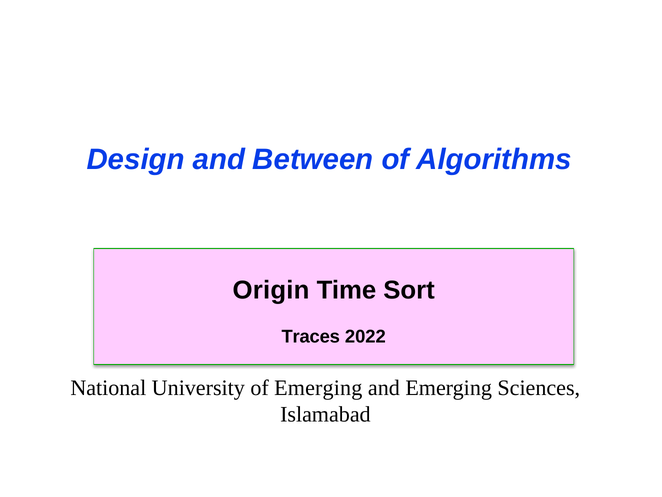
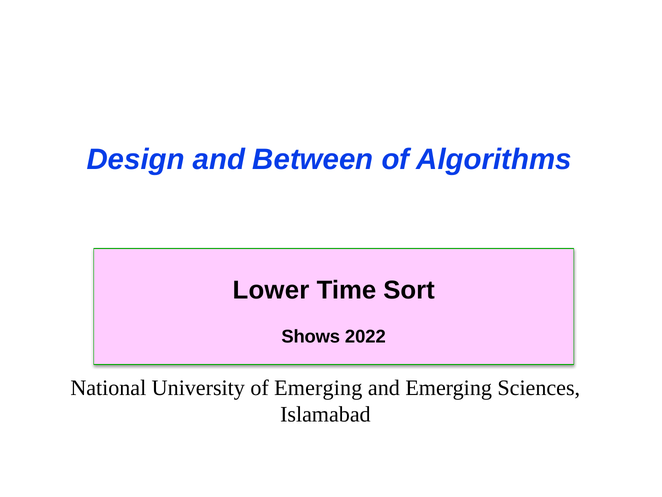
Origin: Origin -> Lower (271, 290)
Traces: Traces -> Shows (311, 336)
